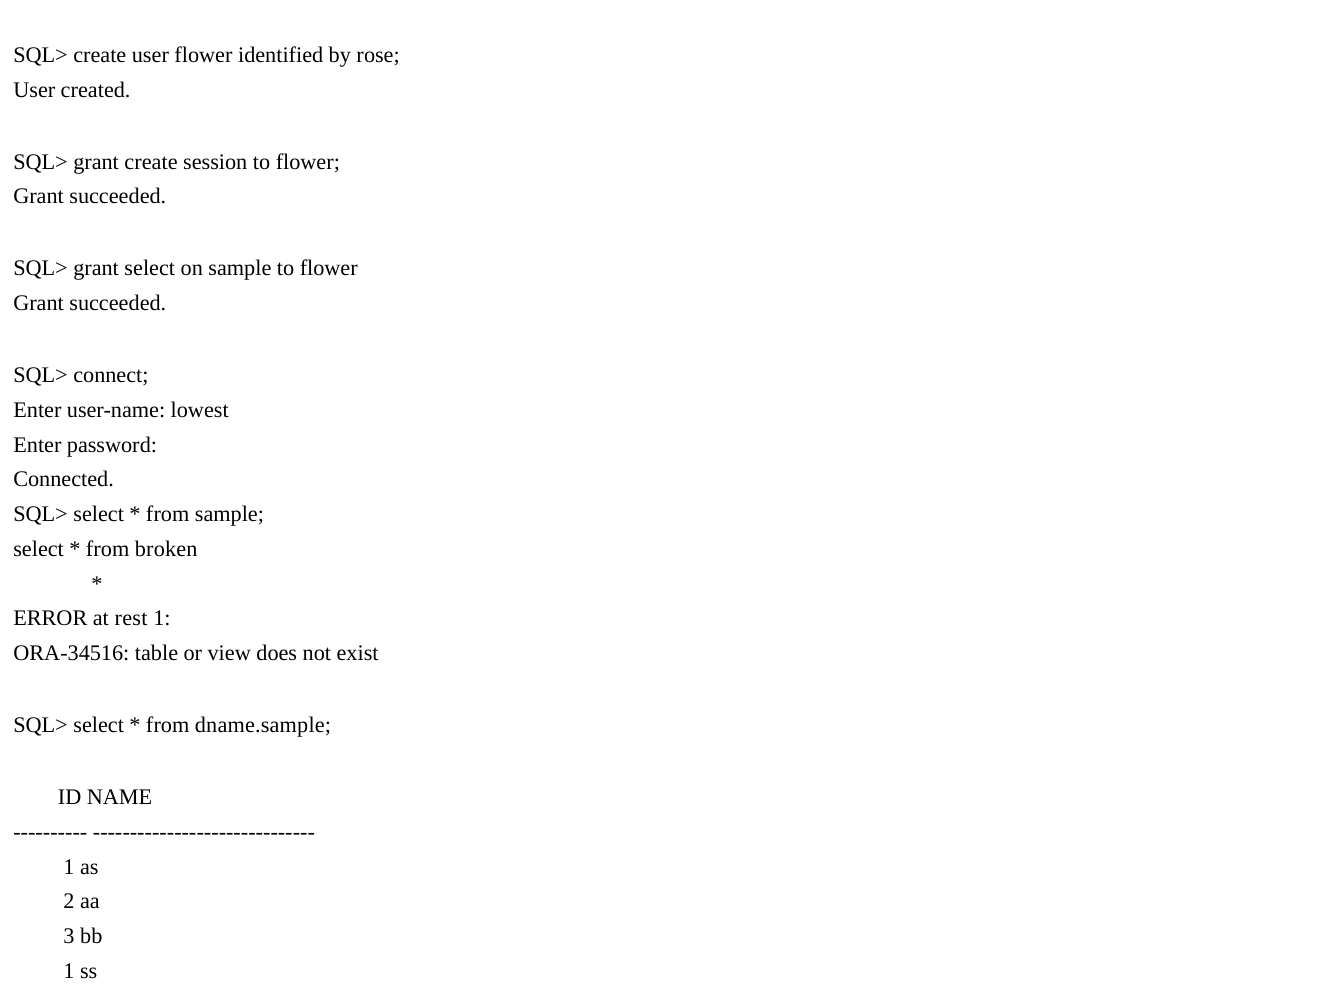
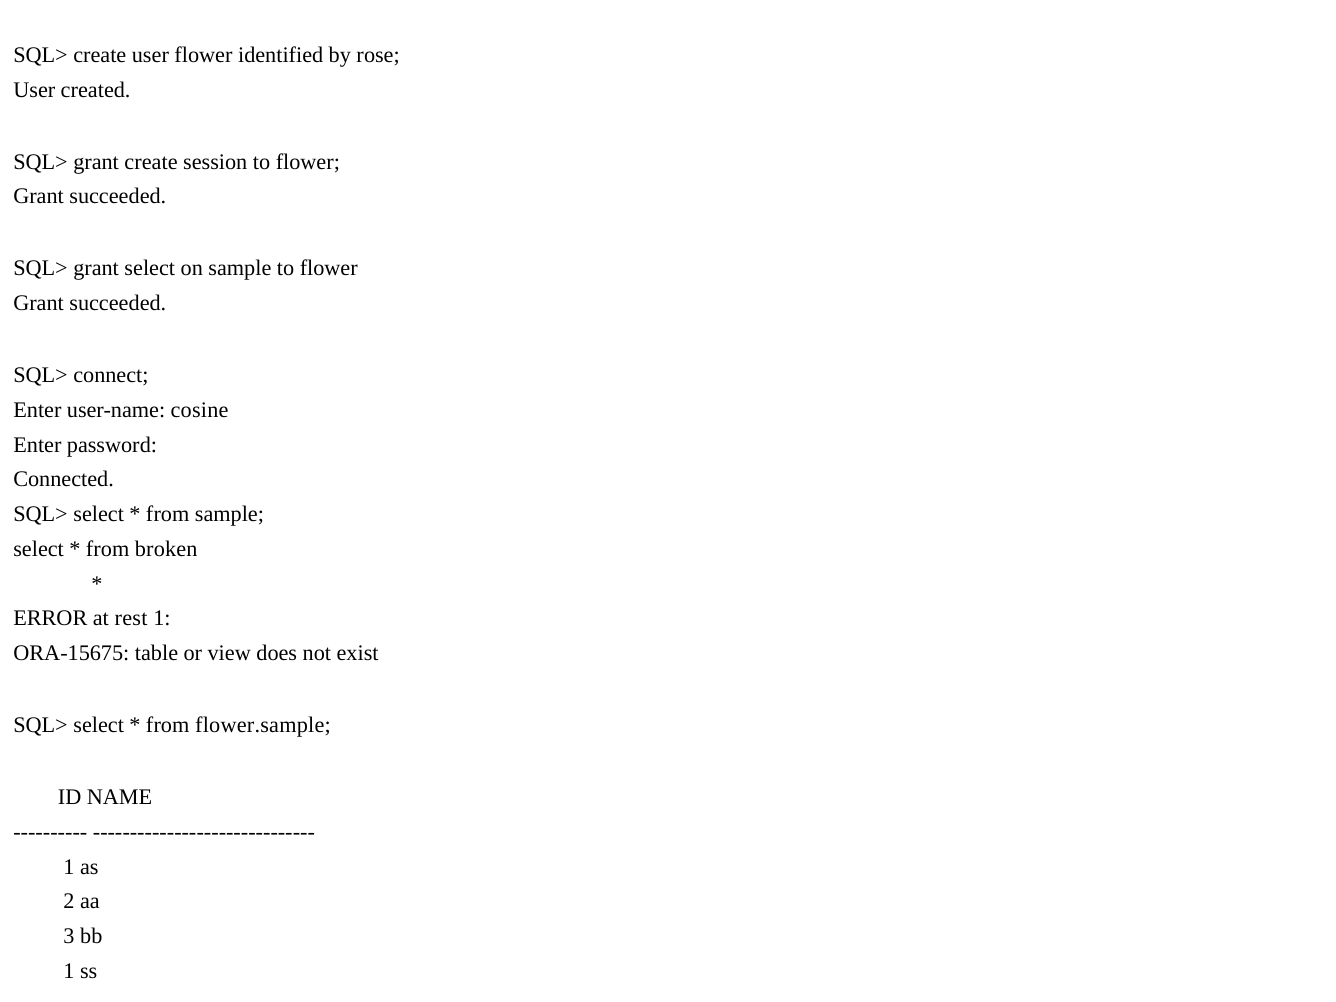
lowest: lowest -> cosine (200, 410)
ORA-34516: ORA-34516 -> ORA-15675 (71, 653)
dname.sample: dname.sample -> flower.sample (263, 725)
